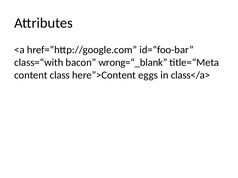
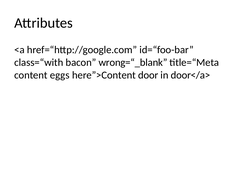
class: class -> eggs (60, 75)
eggs: eggs -> door (148, 75)
class</a>: class</a> -> door</a> (190, 75)
